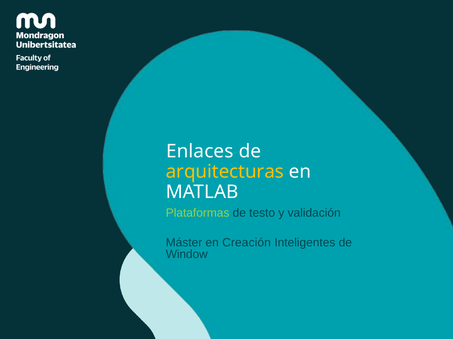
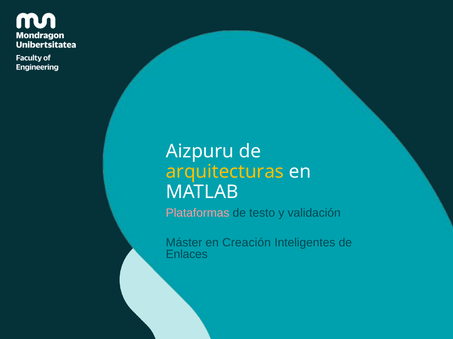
Enlaces: Enlaces -> Aizpuru (200, 151)
Plataformas colour: light green -> pink (198, 213)
Window: Window -> Enlaces (187, 255)
